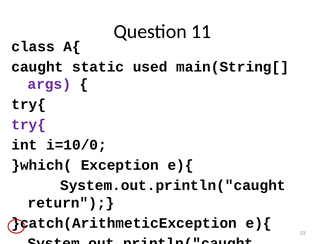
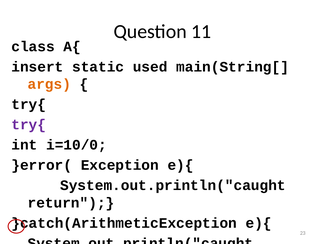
caught: caught -> insert (37, 67)
args colour: purple -> orange (49, 84)
}which(: }which( -> }error( (42, 165)
